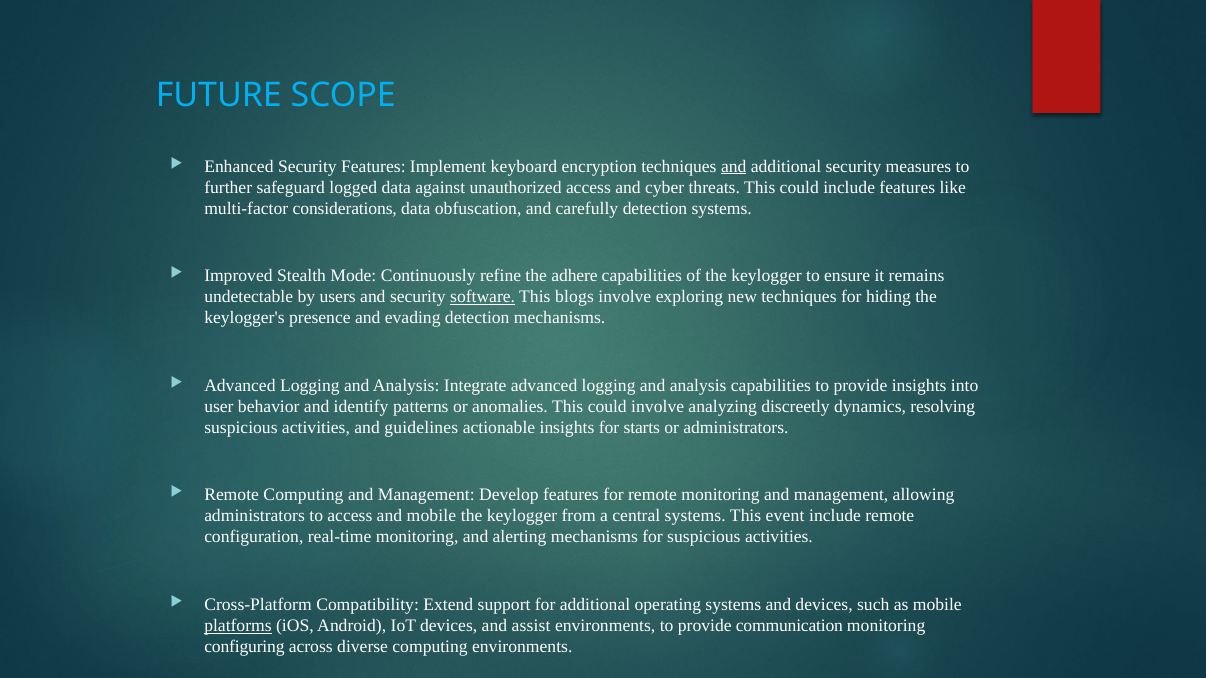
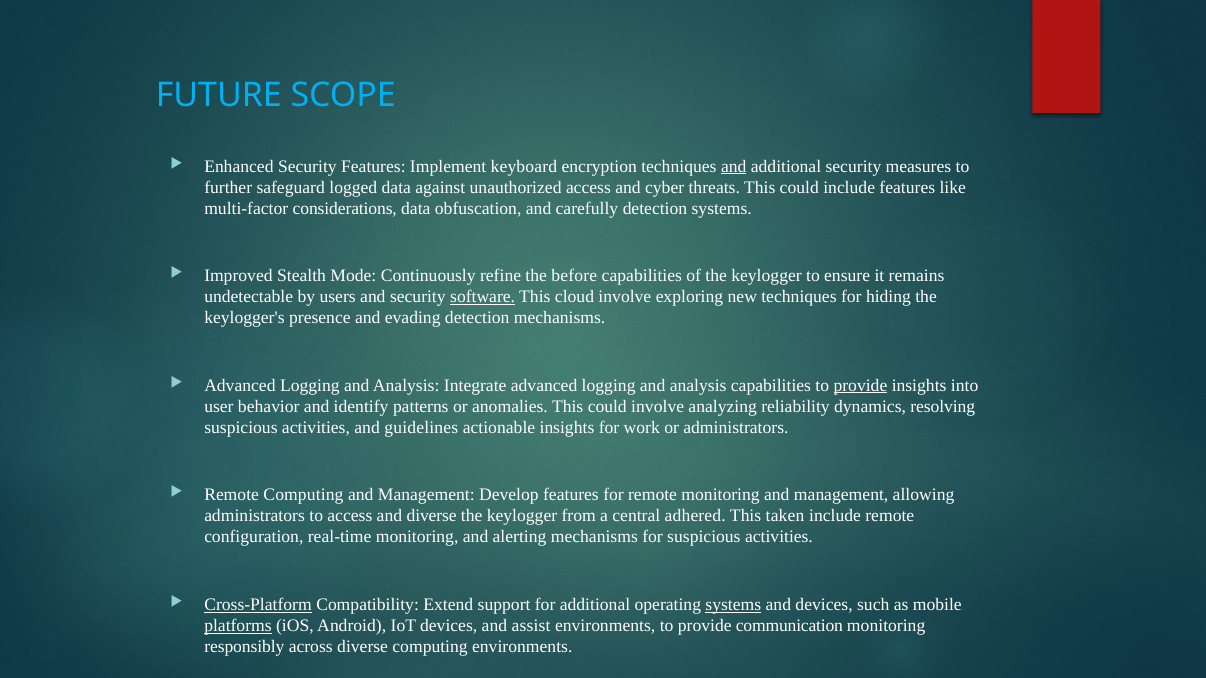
adhere: adhere -> before (574, 276)
blogs: blogs -> cloud (575, 297)
provide underline: none -> present (860, 386)
discreetly: discreetly -> reliability (795, 407)
starts: starts -> work (642, 428)
and mobile: mobile -> diverse (432, 516)
central systems: systems -> adhered (695, 516)
event: event -> taken (785, 516)
Cross-Platform underline: none -> present (258, 605)
systems underline: none -> present (733, 605)
configuring: configuring -> responsibly (244, 647)
